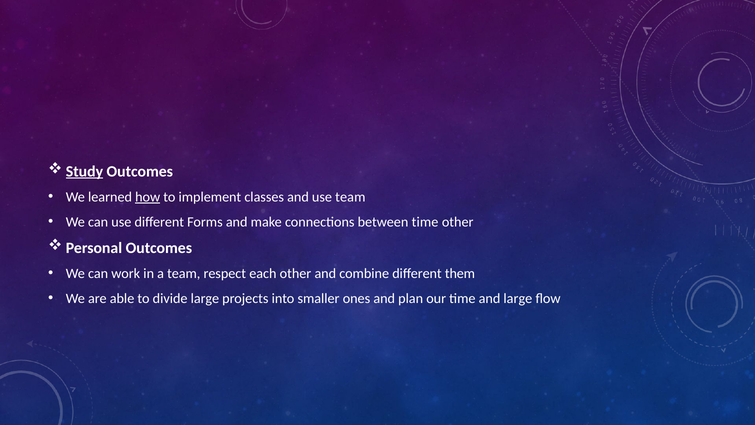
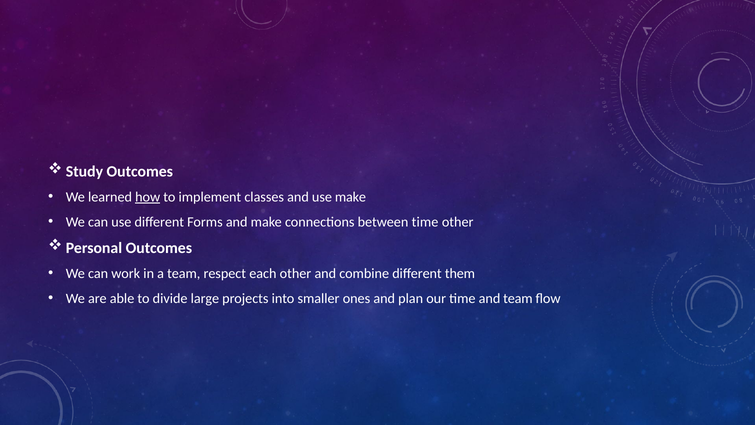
Study underline: present -> none (84, 171)
use team: team -> make (350, 197)
and large: large -> team (518, 298)
